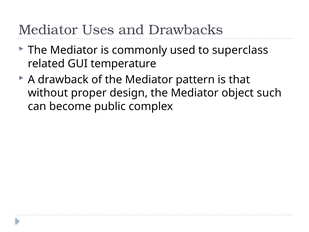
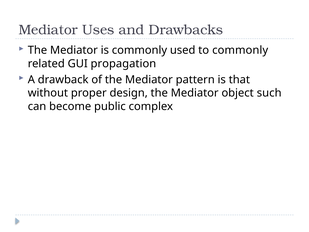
to superclass: superclass -> commonly (240, 50)
temperature: temperature -> propagation (123, 64)
